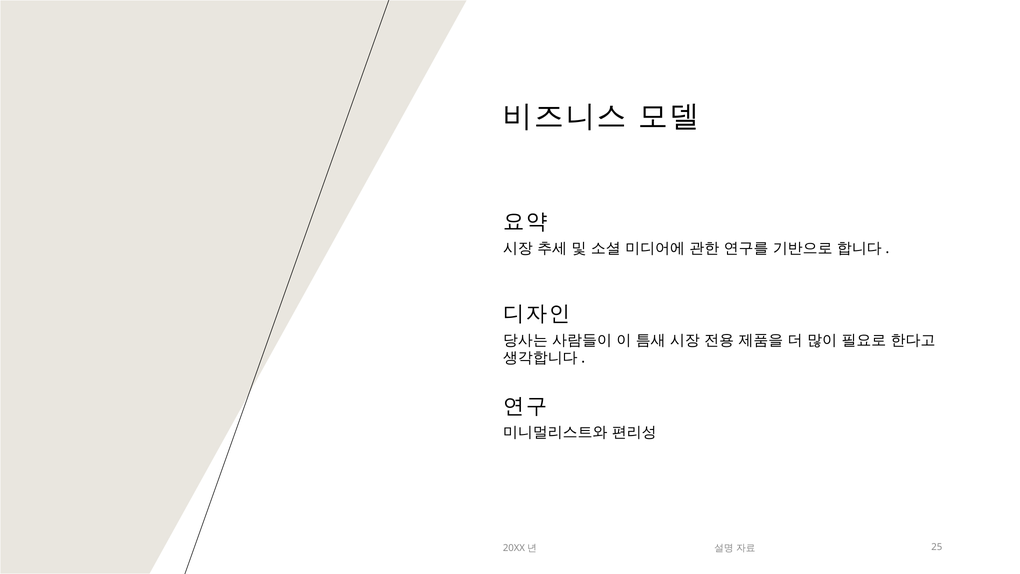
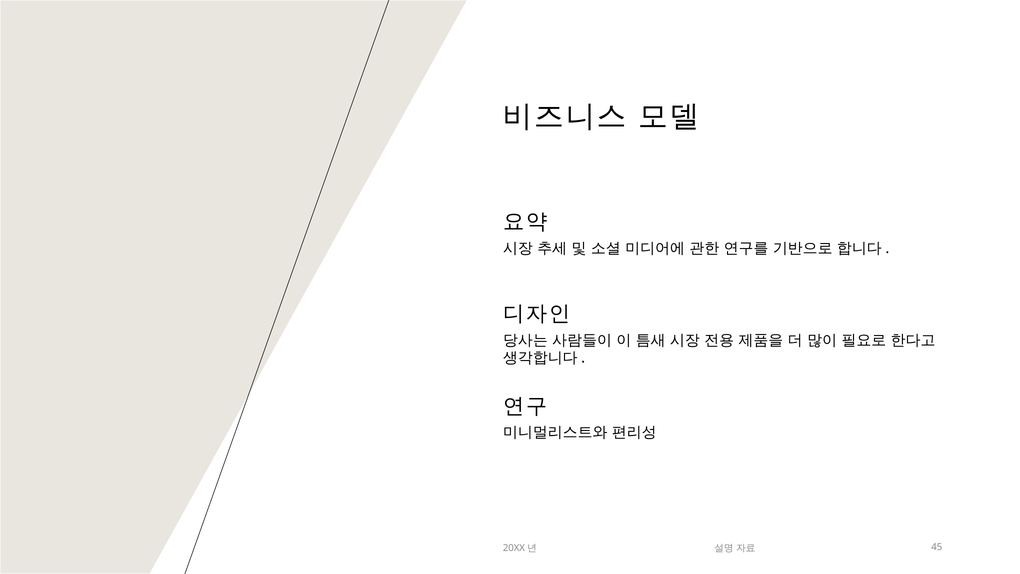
25: 25 -> 45 (937, 547)
